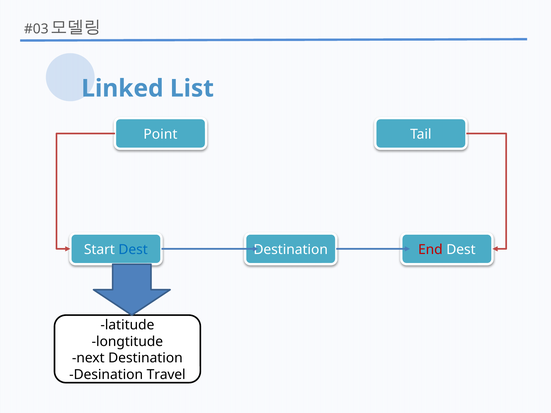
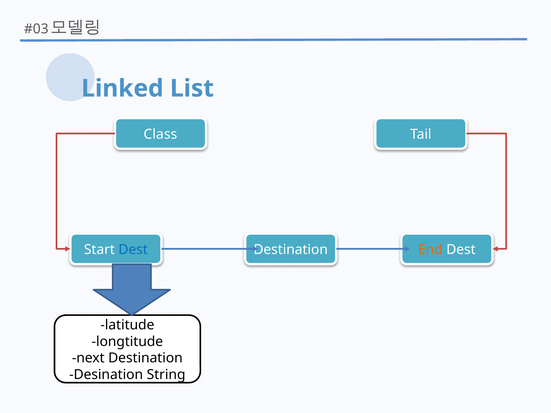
Point: Point -> Class (160, 134)
End colour: red -> orange (430, 250)
Travel: Travel -> String (166, 375)
